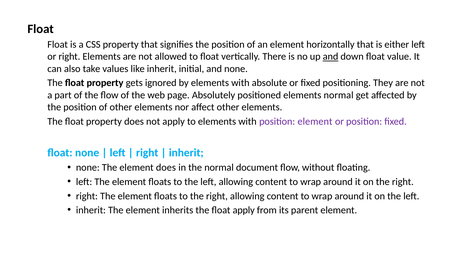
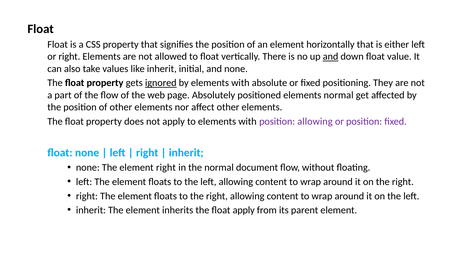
ignored underline: none -> present (161, 83)
position element: element -> allowing (315, 121)
element does: does -> right (166, 168)
